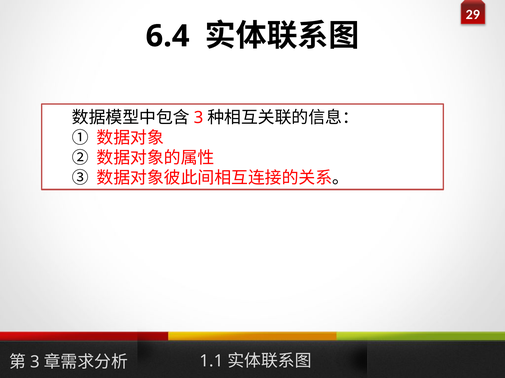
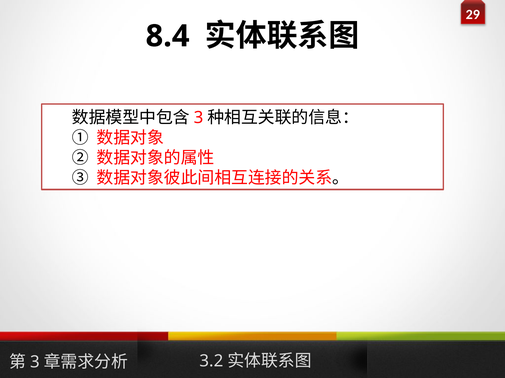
6.4: 6.4 -> 8.4 (168, 36)
1.1: 1.1 -> 3.2 (211, 362)
